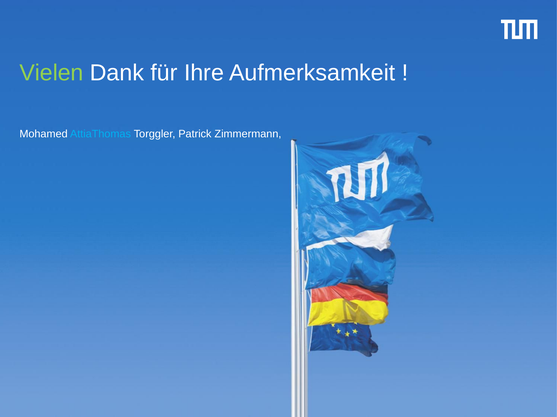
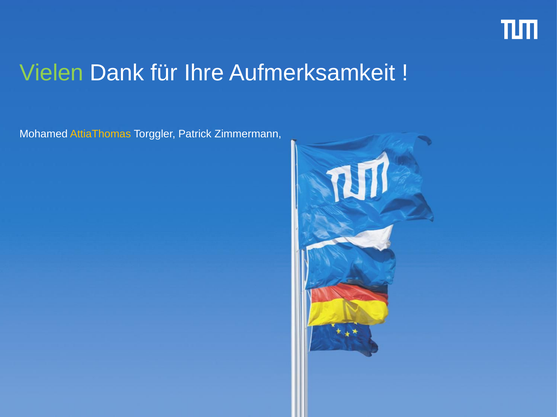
AttiaThomas colour: light blue -> yellow (100, 134)
